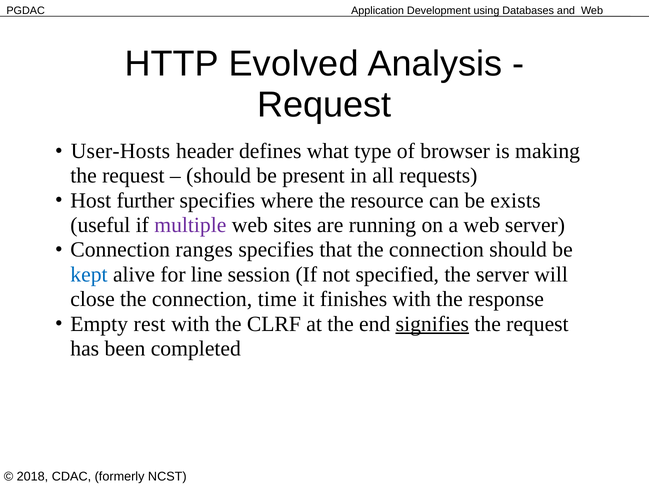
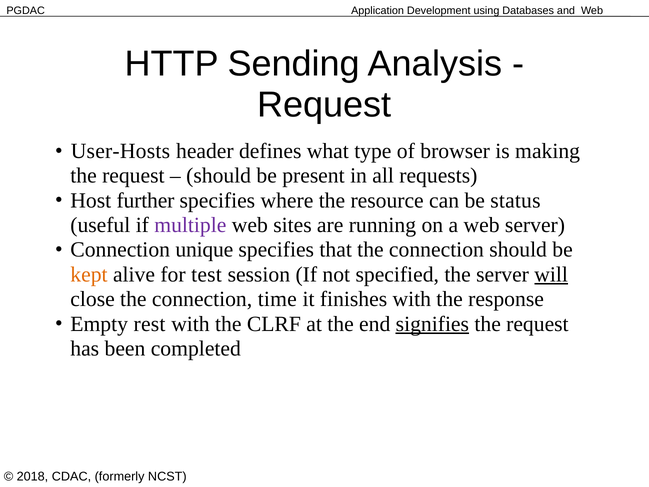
Evolved: Evolved -> Sending (294, 64)
exists: exists -> status (515, 200)
ranges: ranges -> unique (204, 250)
kept colour: blue -> orange (89, 274)
line: line -> test (207, 274)
will underline: none -> present (551, 274)
